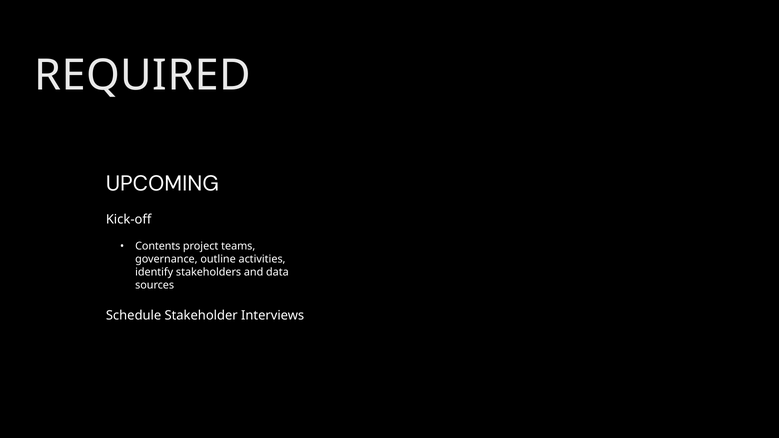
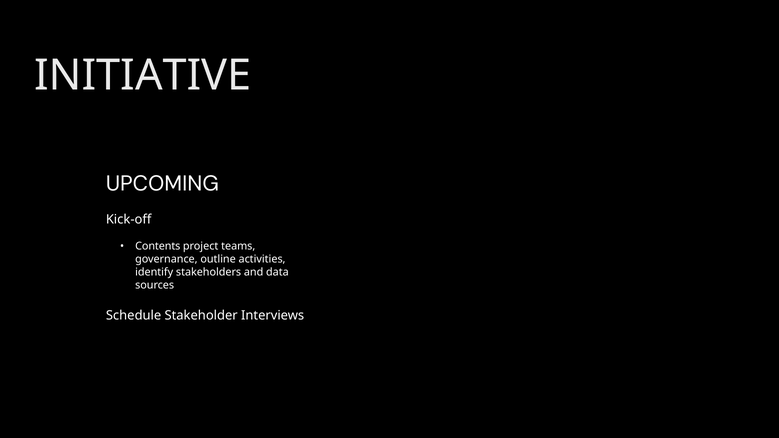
REQUIRED: REQUIRED -> INITIATIVE (143, 76)
